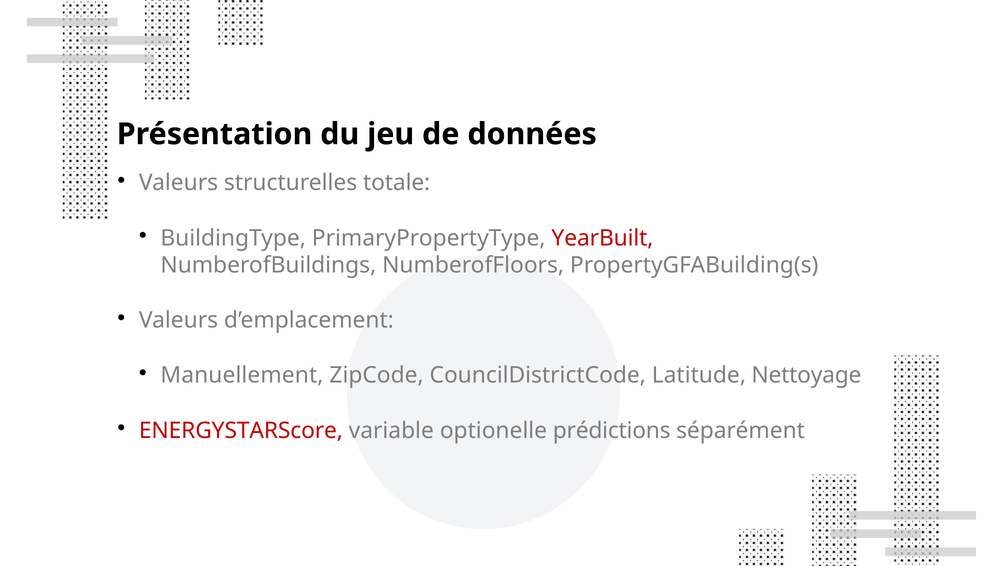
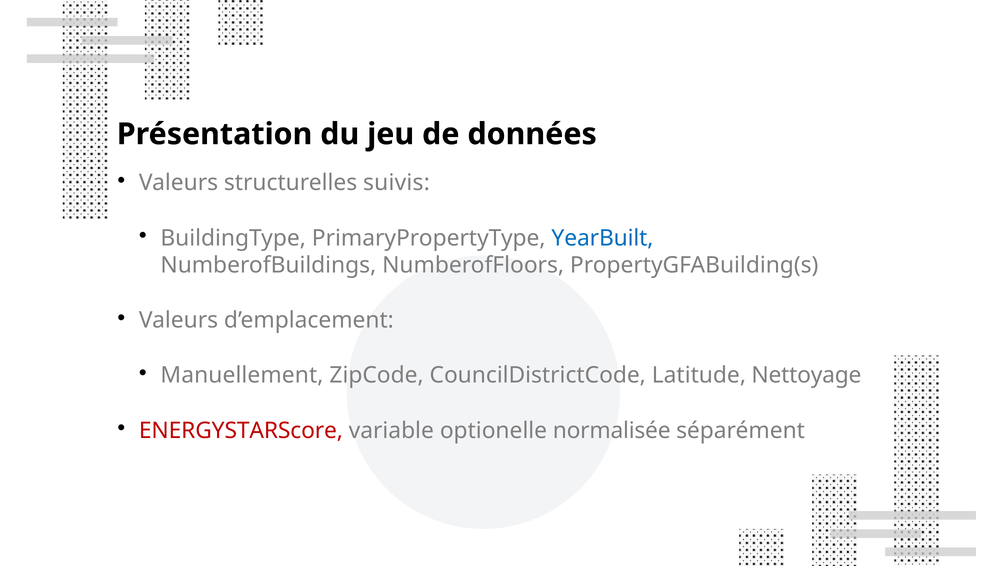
totale: totale -> suivis (396, 183)
YearBuilt colour: red -> blue (602, 238)
prédictions: prédictions -> normalisée (612, 430)
